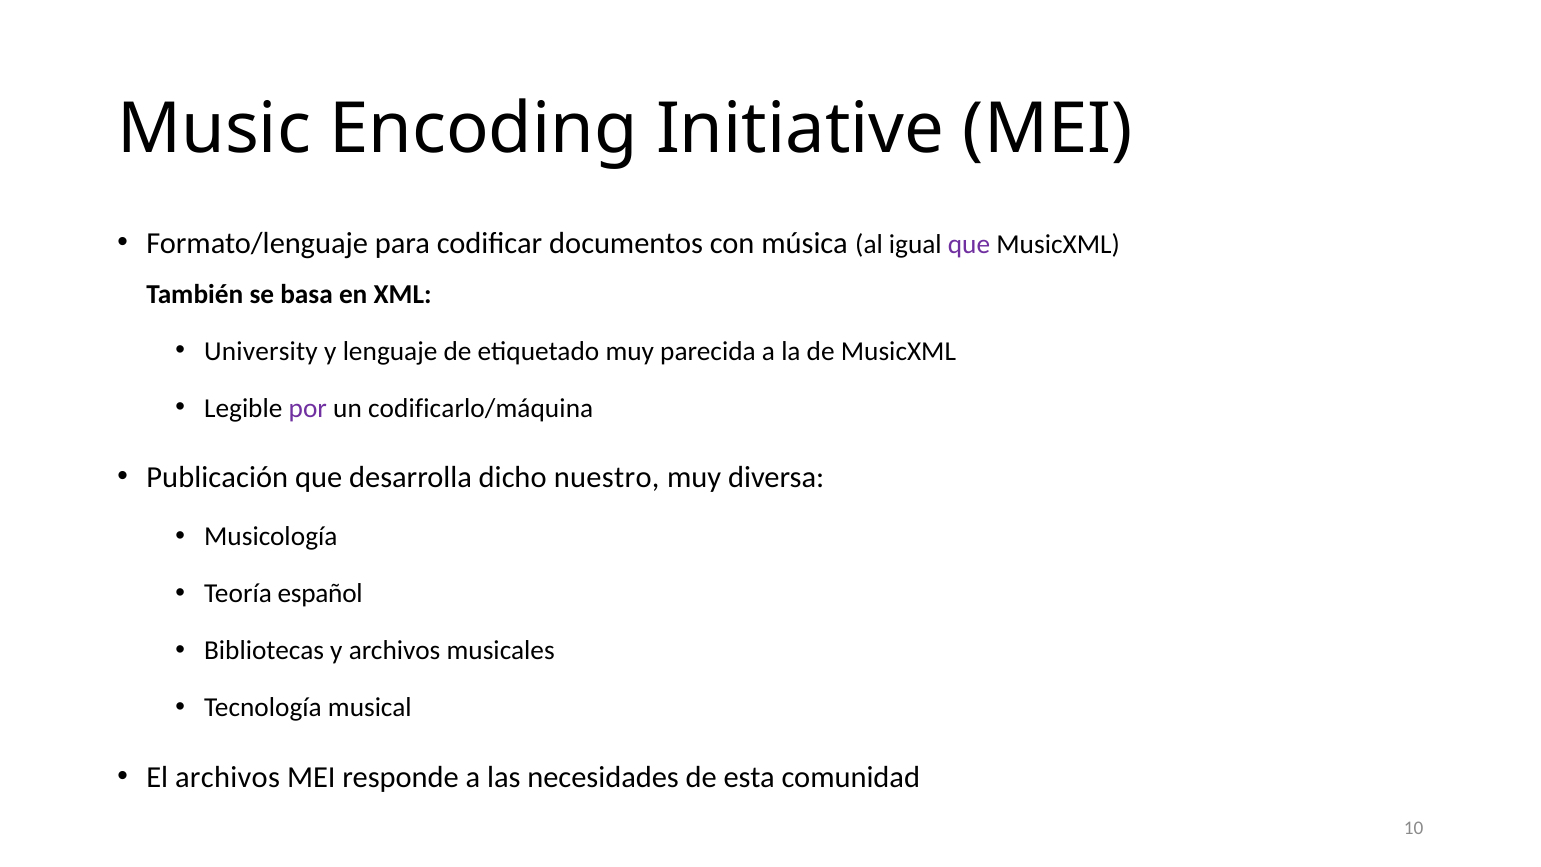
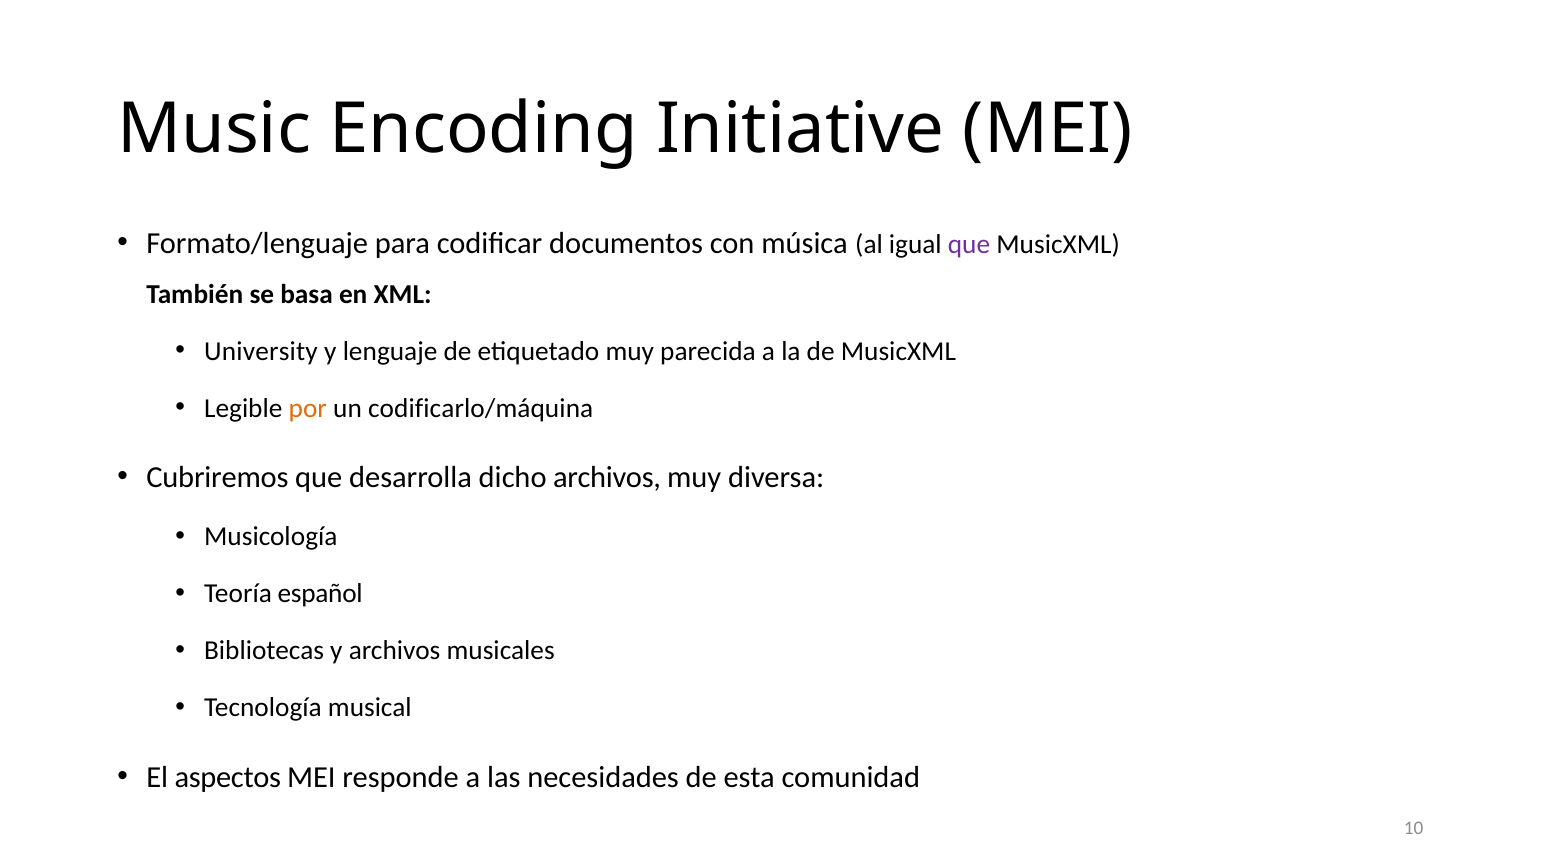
por colour: purple -> orange (308, 408)
Publicación: Publicación -> Cubriremos (217, 477)
dicho nuestro: nuestro -> archivos (607, 477)
El archivos: archivos -> aspectos (228, 777)
